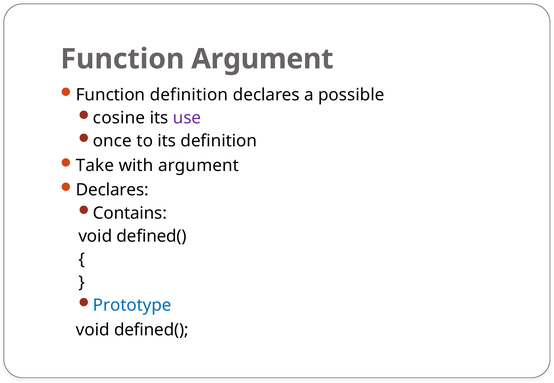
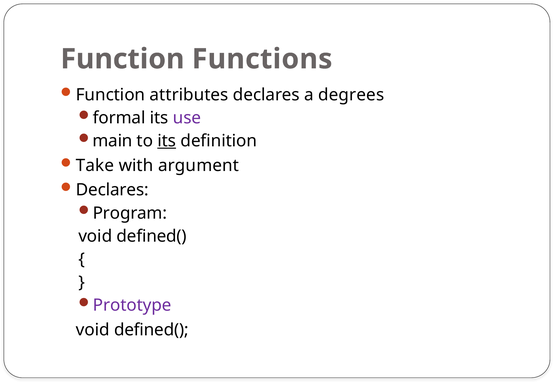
Function Argument: Argument -> Functions (262, 59)
Function definition: definition -> attributes (189, 95)
possible: possible -> degrees (351, 95)
cosine: cosine -> formal (119, 118)
once: once -> main (113, 141)
its underline: none -> present (167, 141)
Contains: Contains -> Program (130, 213)
Prototype colour: blue -> purple (132, 306)
